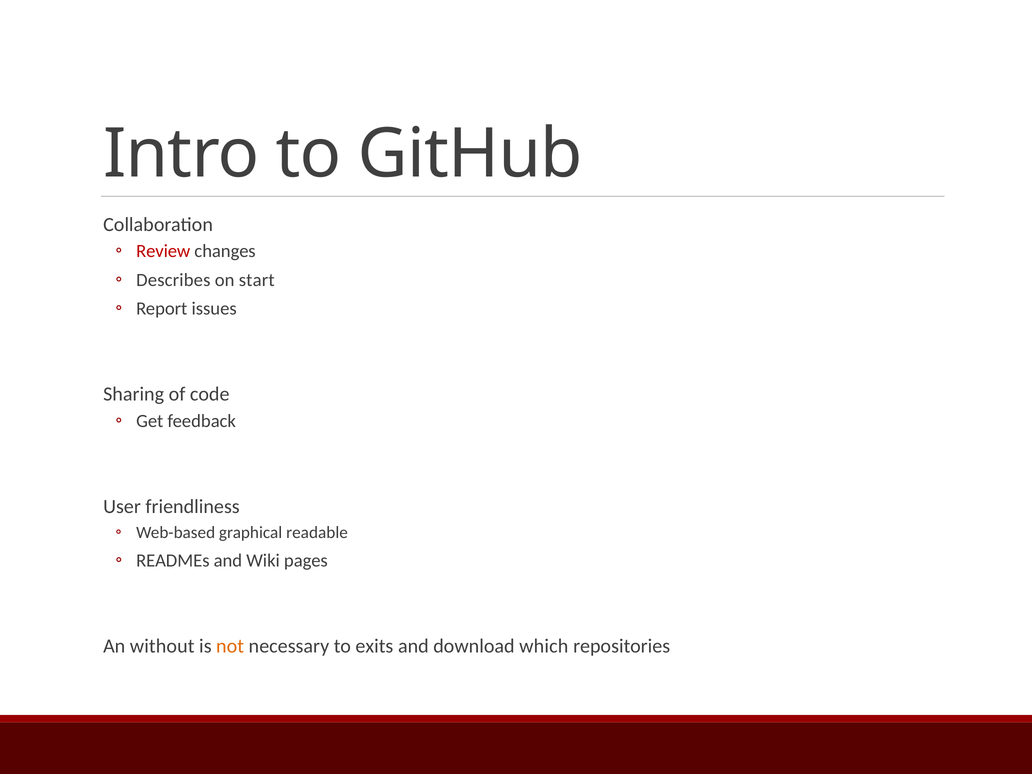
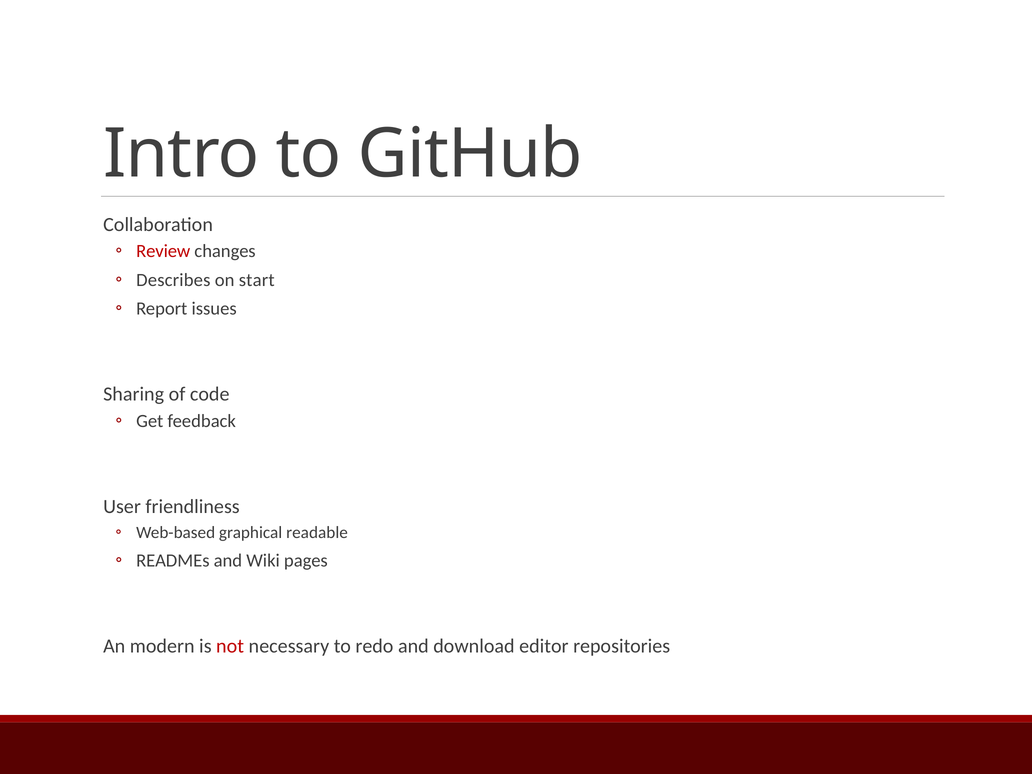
without: without -> modern (162, 646)
not colour: orange -> red (230, 646)
exits: exits -> redo (374, 646)
which: which -> editor (544, 646)
